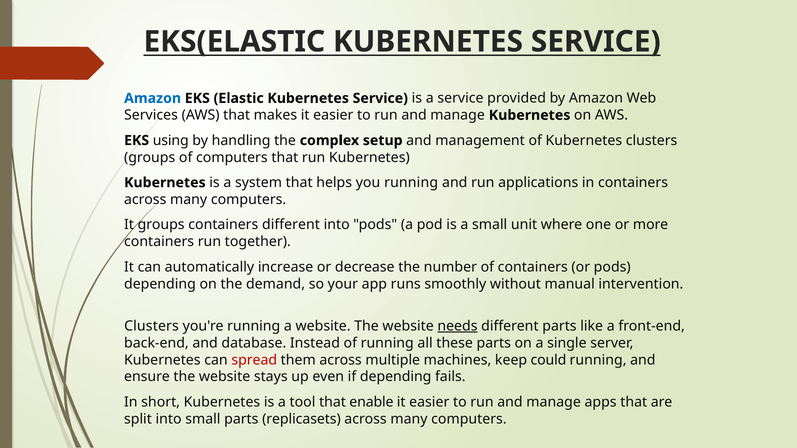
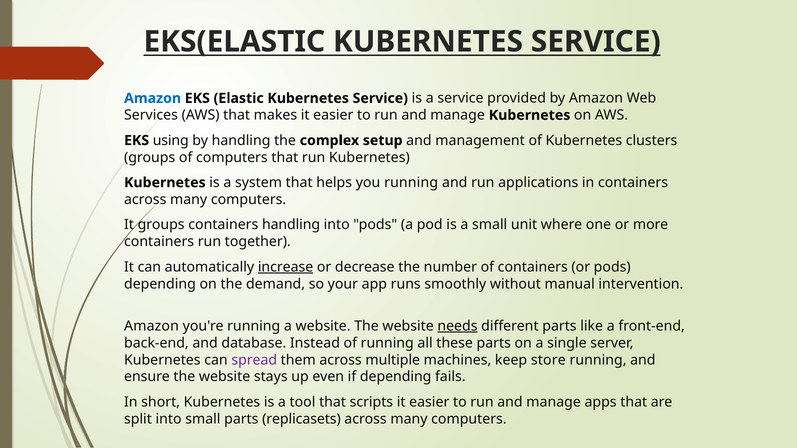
containers different: different -> handling (291, 225)
increase underline: none -> present (286, 267)
Clusters: Clusters -> Amazon (151, 326)
spread colour: red -> purple (254, 360)
could: could -> store (548, 360)
enable: enable -> scripts (371, 402)
